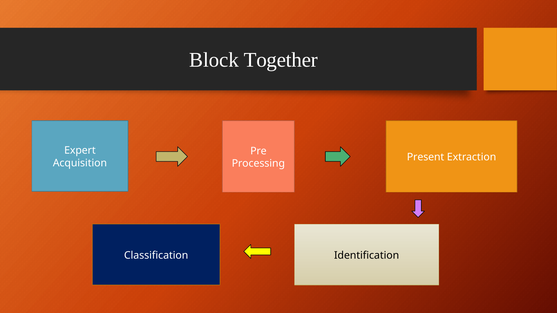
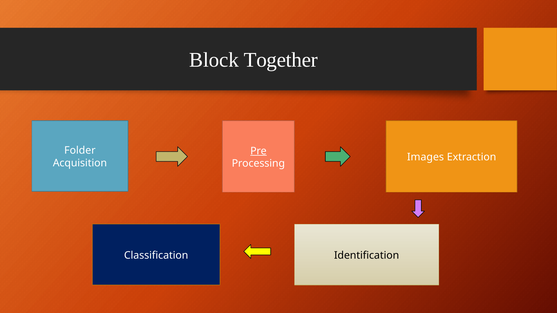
Expert: Expert -> Folder (80, 151)
Pre underline: none -> present (258, 151)
Present: Present -> Images (426, 157)
